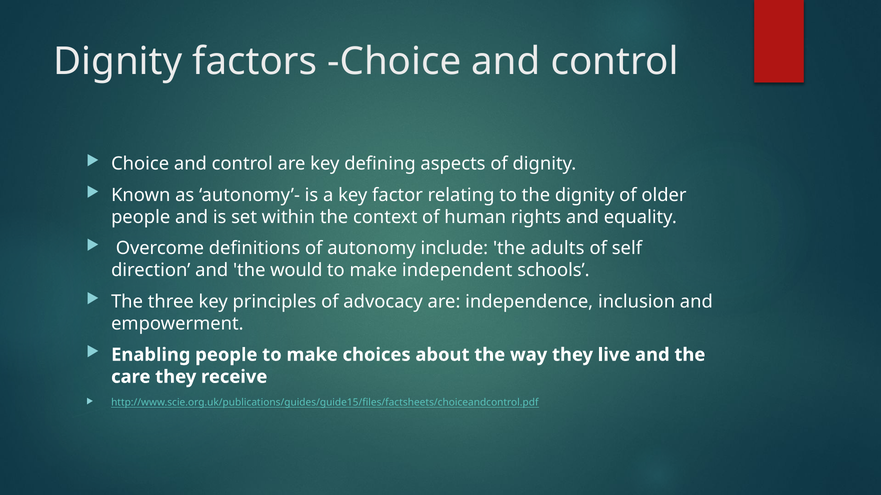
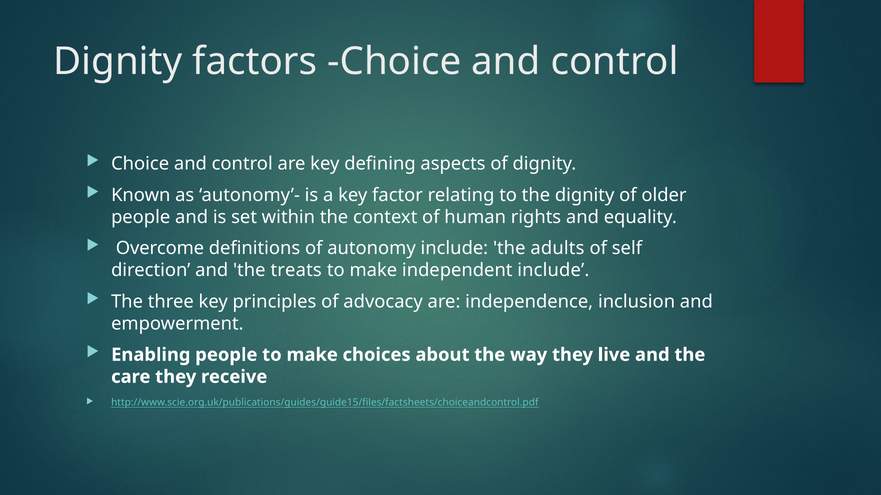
would: would -> treats (296, 271)
independent schools: schools -> include (553, 271)
